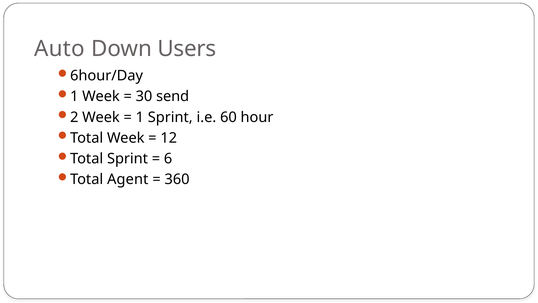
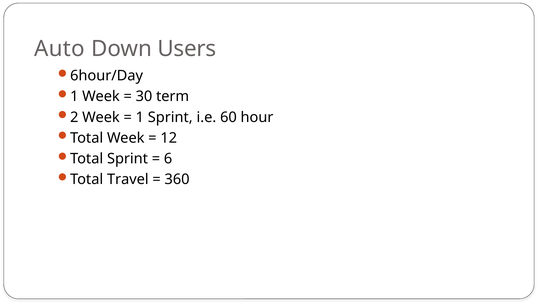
send: send -> term (173, 96)
Agent: Agent -> Travel (128, 179)
